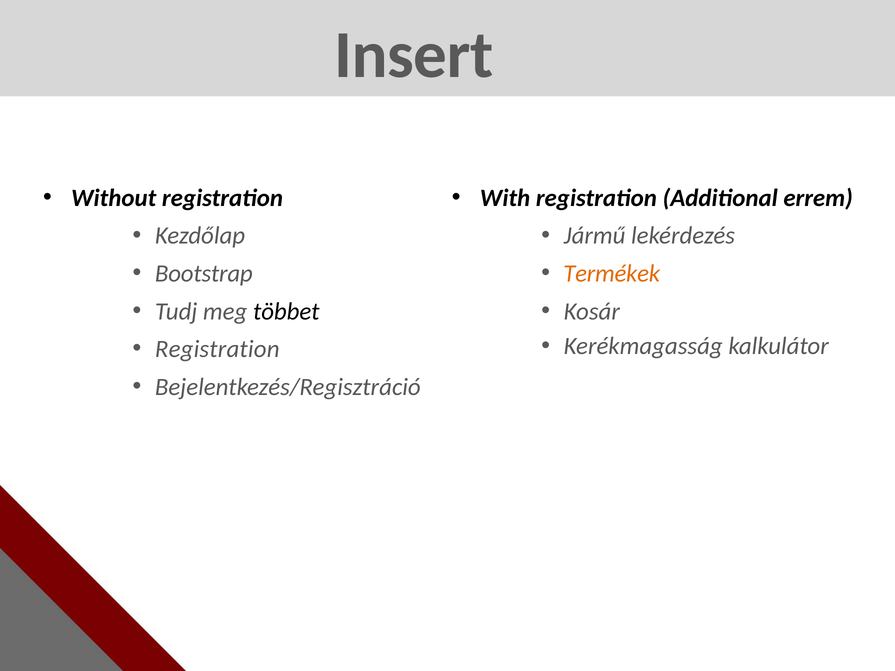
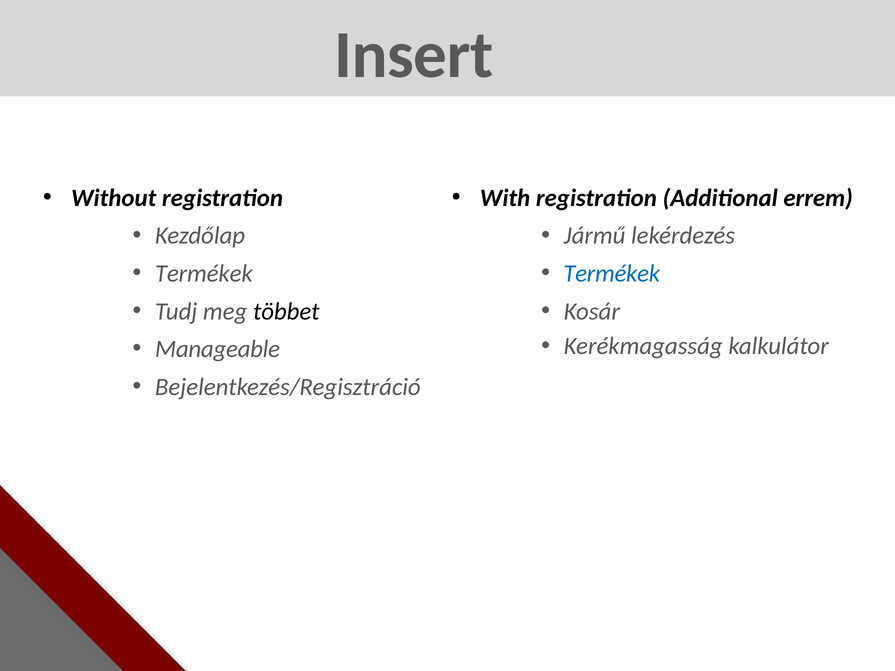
Bootstrap: Bootstrap -> Termékek (204, 274)
Termékek colour: orange -> blue (612, 274)
Registration: Registration -> Manageable (217, 349)
